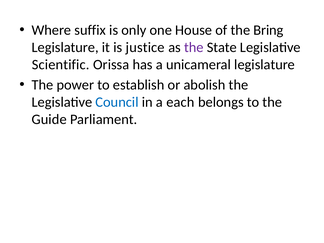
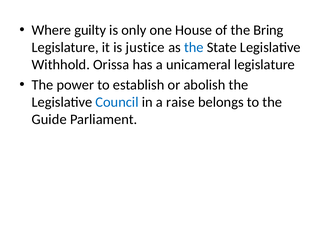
suffix: suffix -> guilty (90, 30)
the colour: purple -> blue (194, 47)
Scientific: Scientific -> Withhold (61, 65)
each: each -> raise (180, 102)
